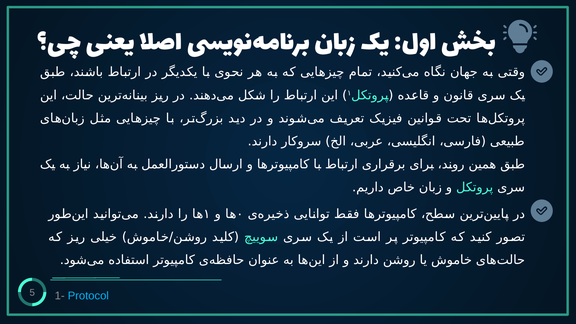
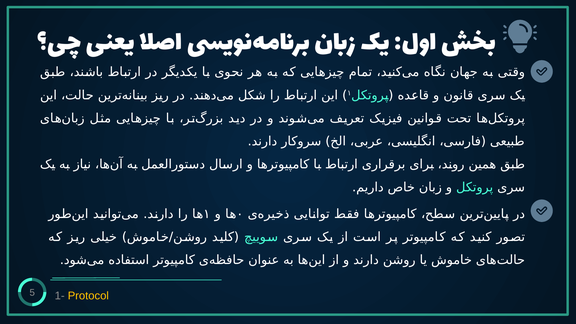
Protocol colour: light blue -> yellow (88, 296)
